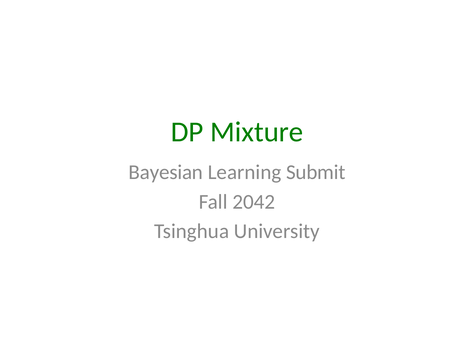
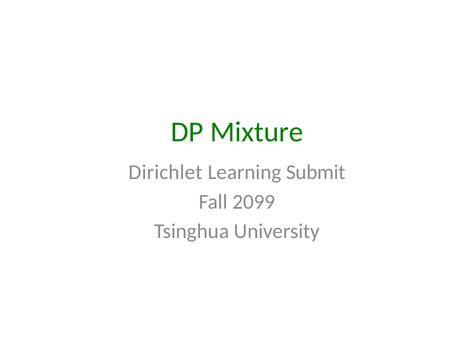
Bayesian: Bayesian -> Dirichlet (166, 173)
2042: 2042 -> 2099 (254, 202)
